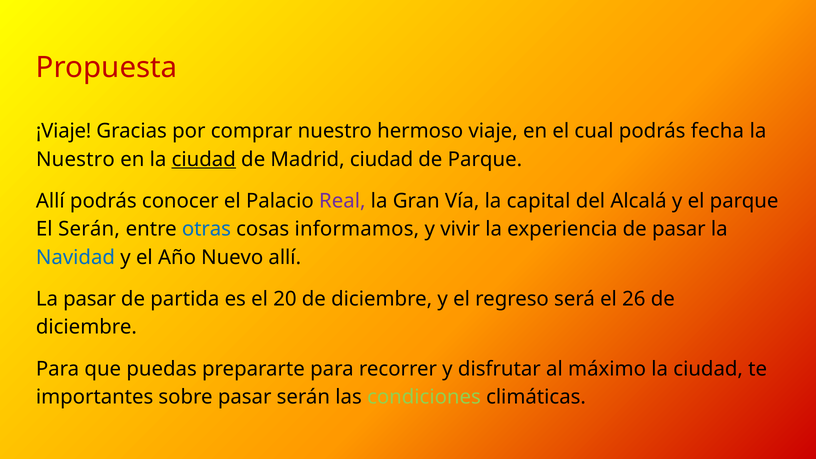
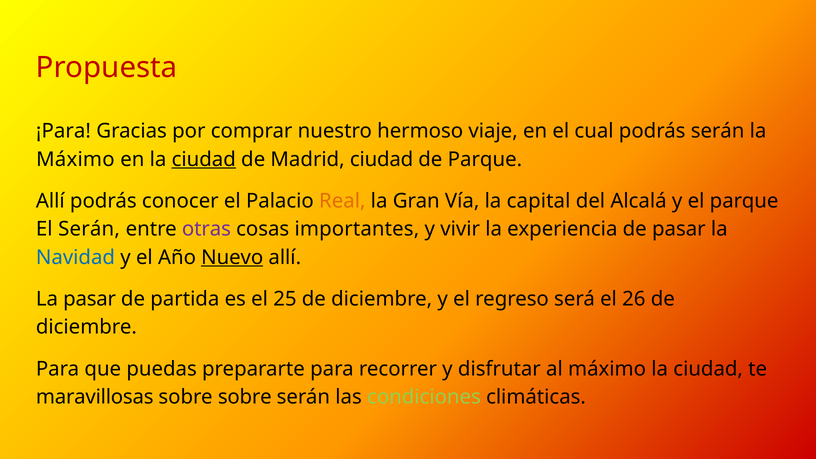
¡Viaje: ¡Viaje -> ¡Para (63, 131)
podrás fecha: fecha -> serán (718, 131)
Nuestro: Nuestro -> Máximo (75, 159)
Real colour: purple -> orange (342, 201)
otras colour: blue -> purple (206, 229)
informamos: informamos -> importantes (357, 229)
Nuevo underline: none -> present (232, 257)
20: 20 -> 25 (285, 299)
importantes: importantes -> maravillosas (95, 397)
sobre pasar: pasar -> sobre (245, 397)
